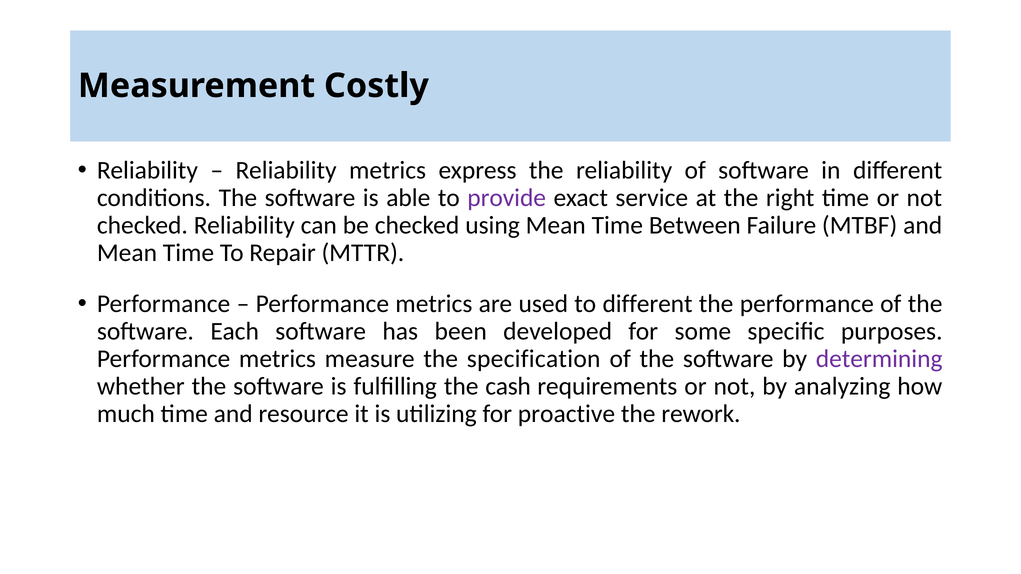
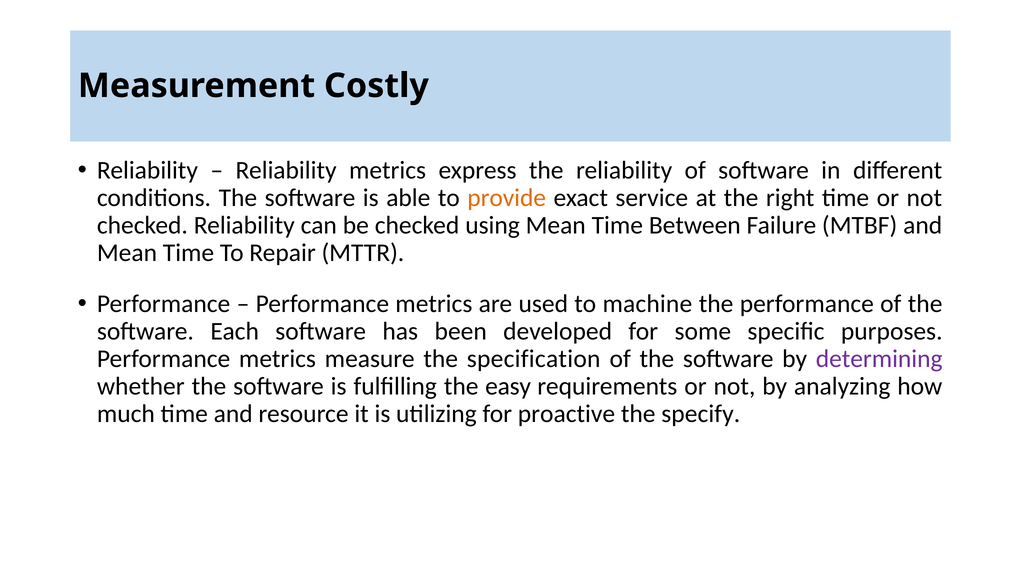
provide colour: purple -> orange (507, 198)
to different: different -> machine (647, 304)
cash: cash -> easy (508, 386)
rework: rework -> specify (701, 414)
